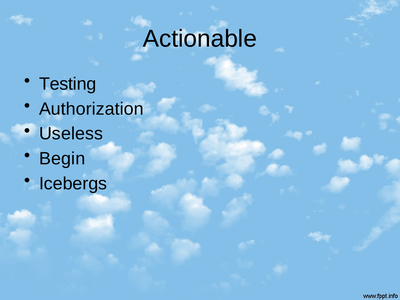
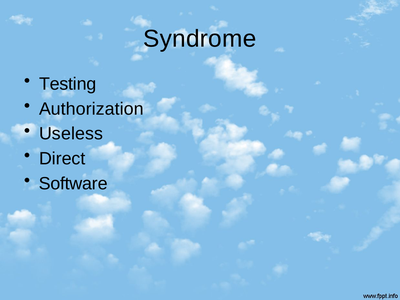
Actionable: Actionable -> Syndrome (200, 39)
Begin: Begin -> Direct (62, 159)
Icebergs: Icebergs -> Software (73, 184)
